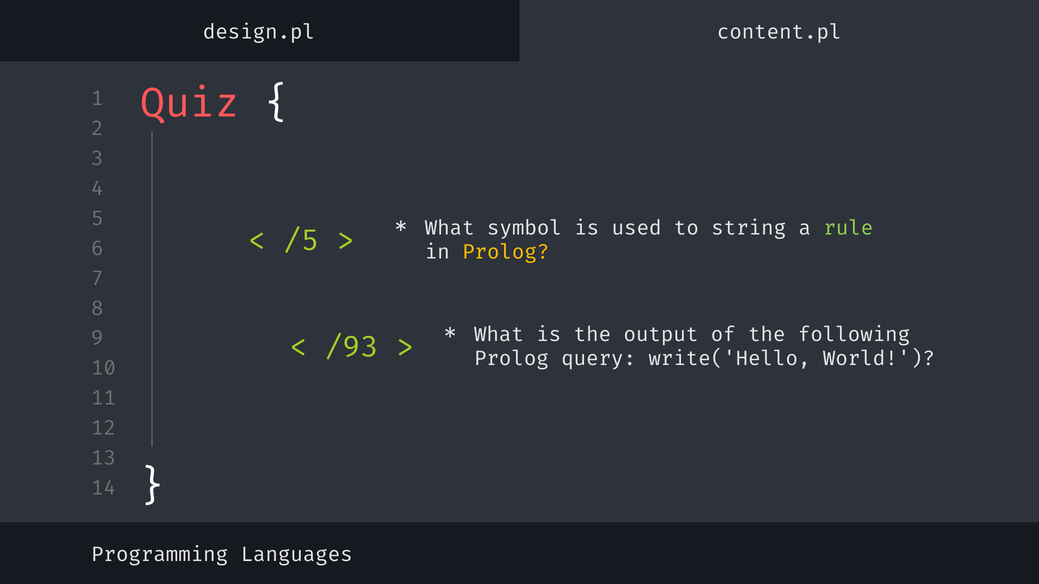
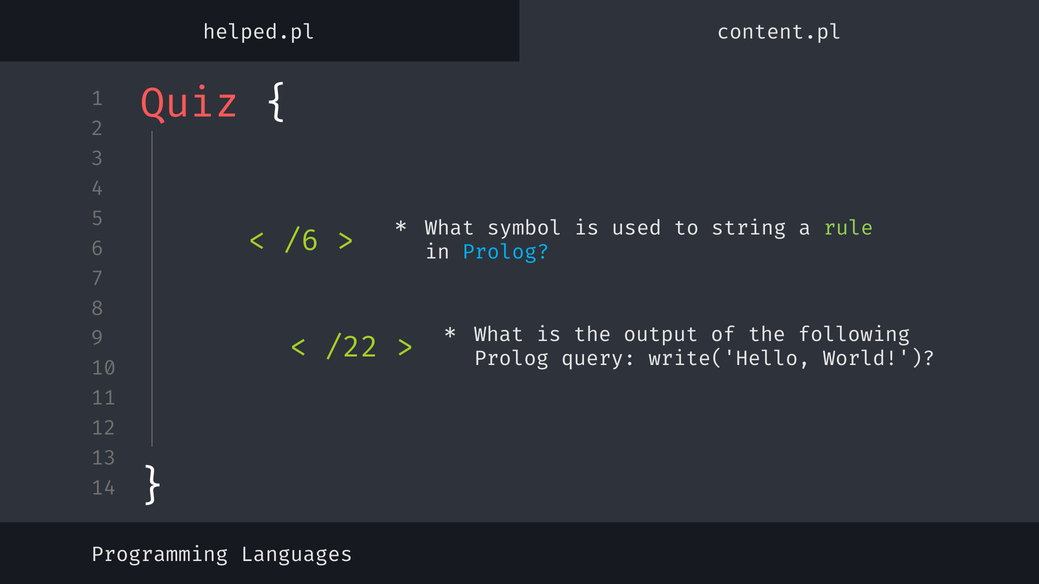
design.pl: design.pl -> helped.pl (259, 32)
/5: /5 -> /6 (301, 241)
Prolog colour: yellow -> light blue (506, 252)
/93: /93 -> /22 (352, 347)
